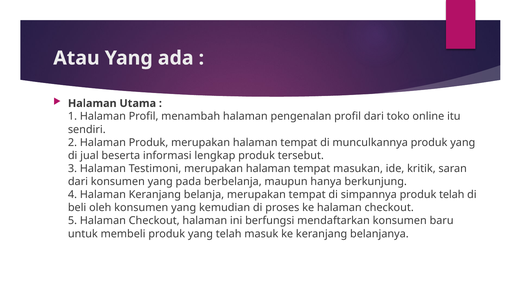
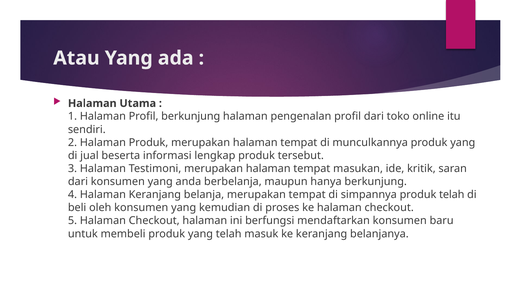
Profil menambah: menambah -> berkunjung (191, 116)
pada: pada -> anda (188, 182)
